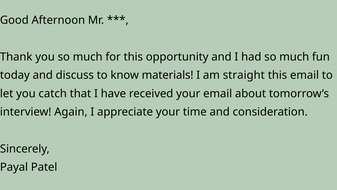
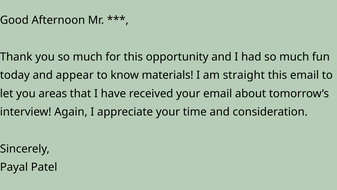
discuss: discuss -> appear (75, 75)
catch: catch -> areas (53, 93)
